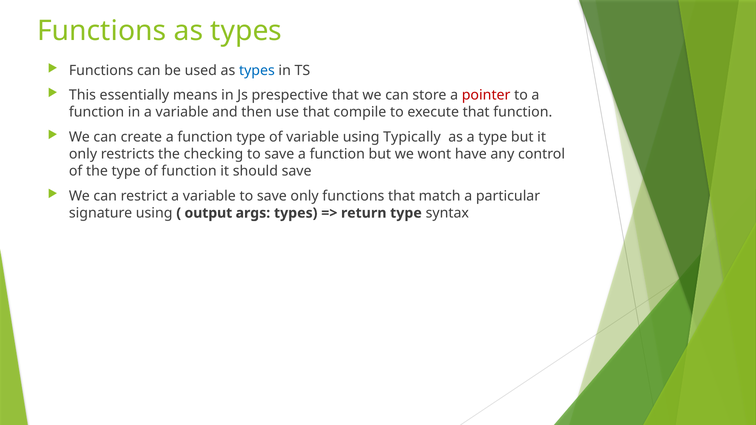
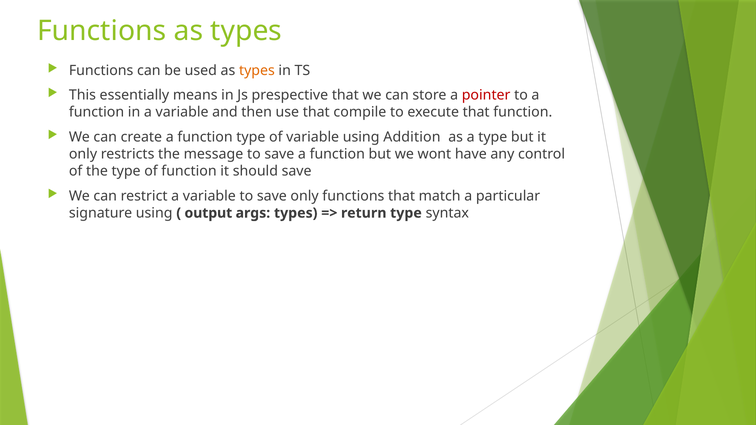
types colour: blue -> orange (257, 70)
Typically: Typically -> Addition (412, 137)
checking: checking -> message (213, 154)
